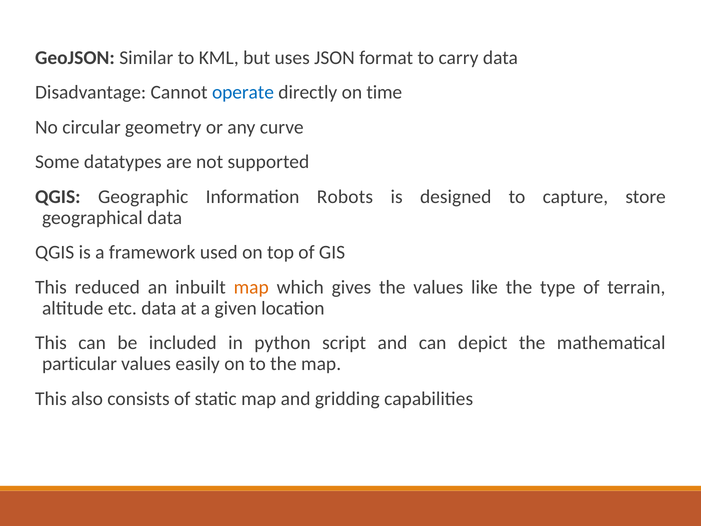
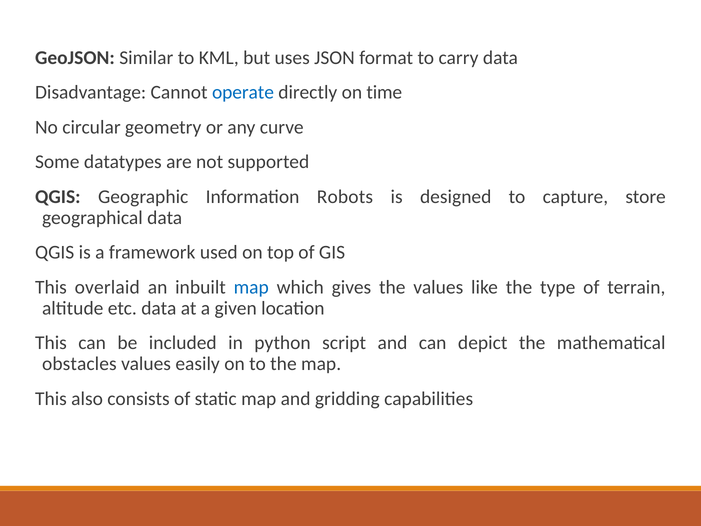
reduced: reduced -> overlaid (107, 287)
map colour: orange -> blue (251, 287)
particular: particular -> obstacles (79, 364)
